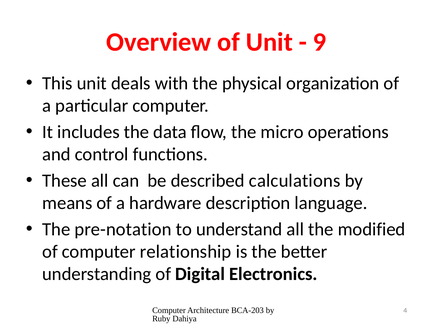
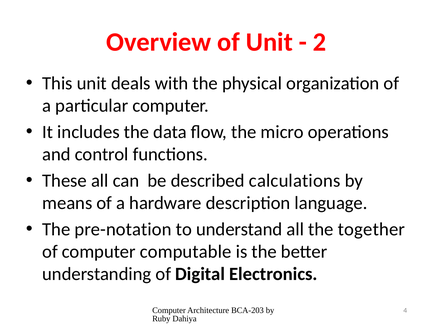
9: 9 -> 2 (320, 42)
modified: modified -> together (371, 229)
relationship: relationship -> computable (186, 251)
